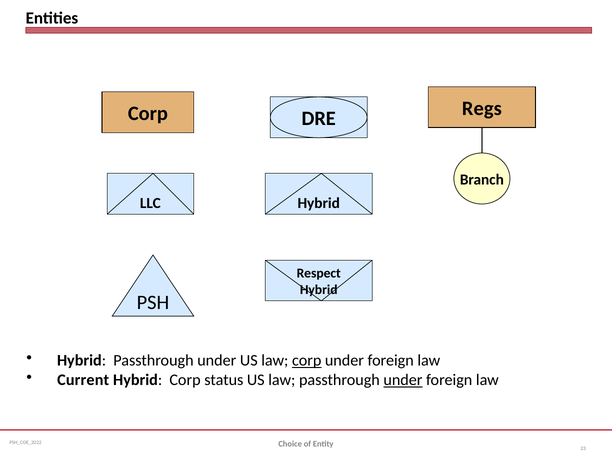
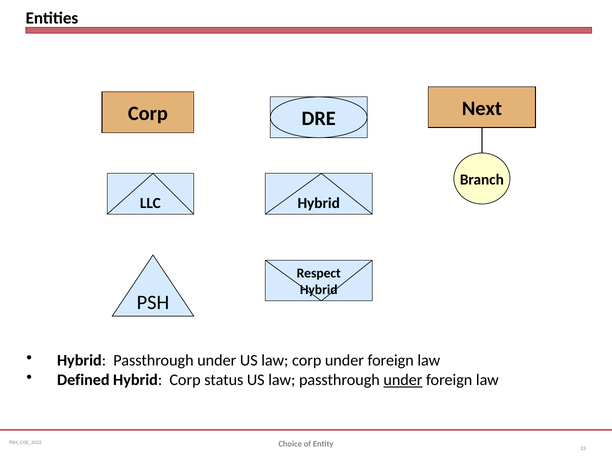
Regs: Regs -> Next (482, 109)
corp underline: present -> none (307, 361)
Current: Current -> Defined (83, 380)
